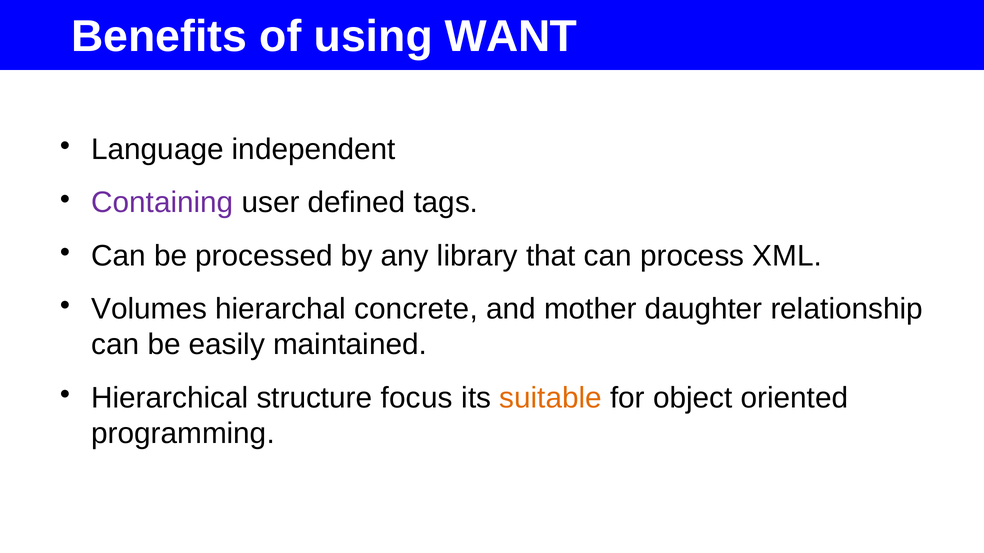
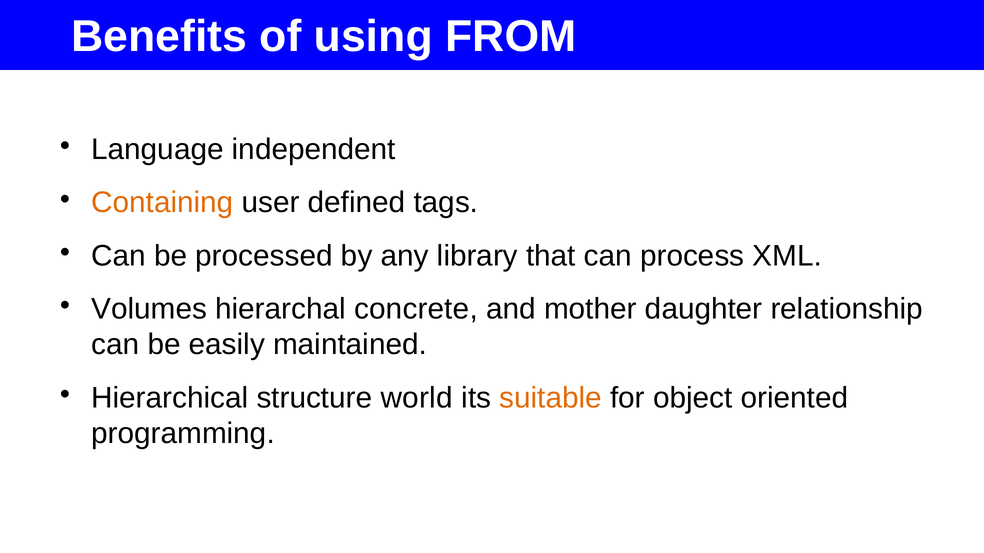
WANT: WANT -> FROM (511, 36)
Containing colour: purple -> orange (162, 203)
focus: focus -> world (417, 398)
